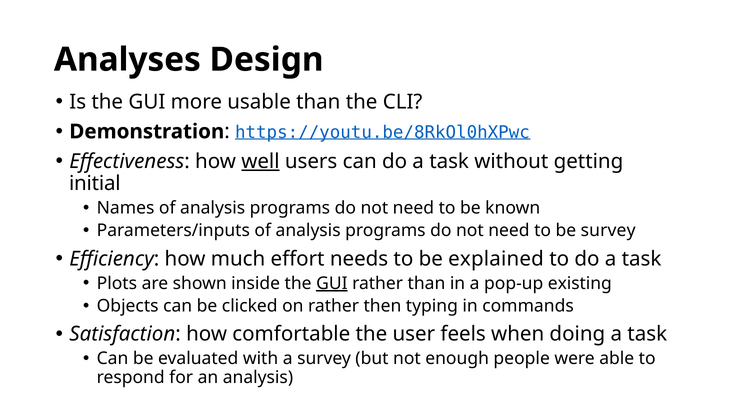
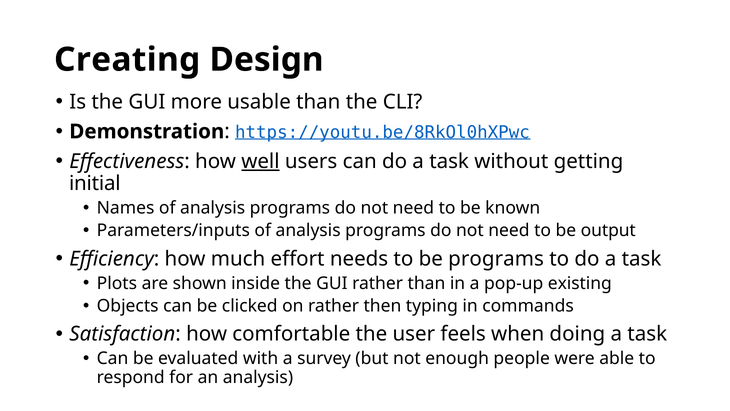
Analyses: Analyses -> Creating (127, 60)
be survey: survey -> output (608, 230)
be explained: explained -> programs (496, 259)
GUI underline: present -> none (332, 283)
